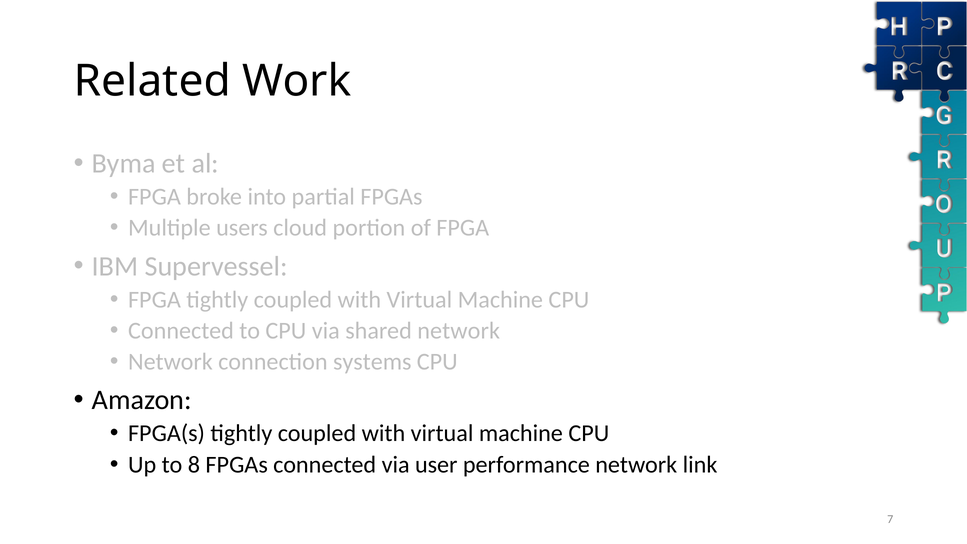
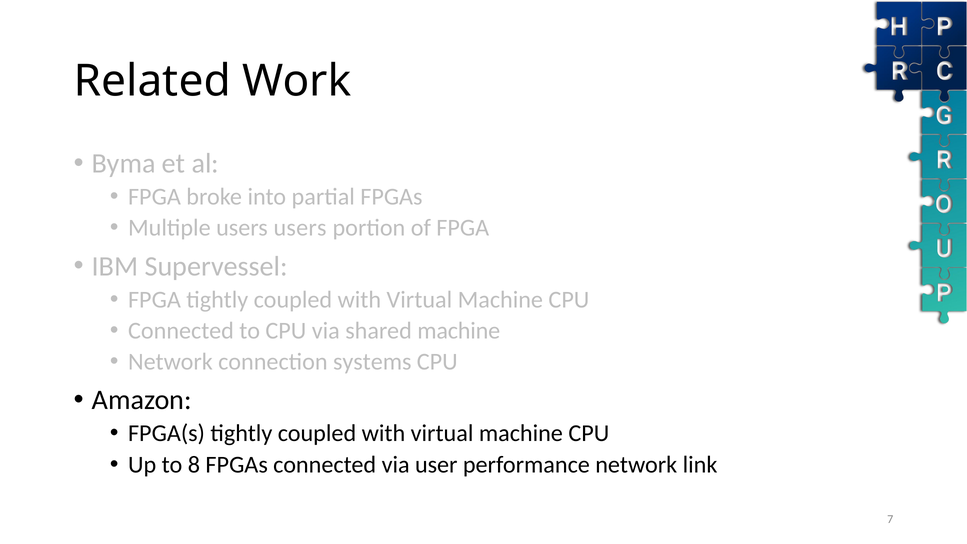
users cloud: cloud -> users (300, 228)
shared network: network -> machine (459, 331)
